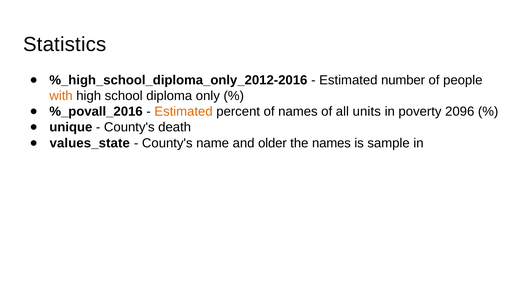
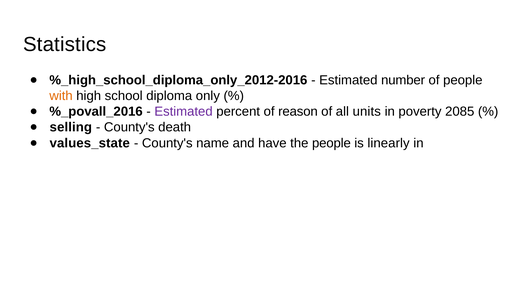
Estimated colour: orange -> purple (184, 112)
of names: names -> reason (298, 112)
2096: 2096 -> 2085 (460, 112)
unique: unique -> selling (71, 127)
older: older -> have (272, 143)
the names: names -> people (331, 143)
sample: sample -> linearly (389, 143)
